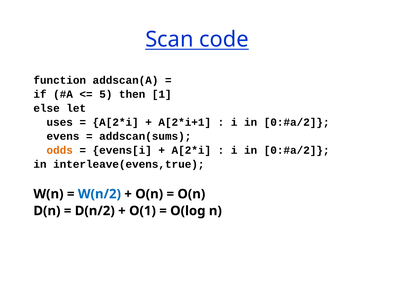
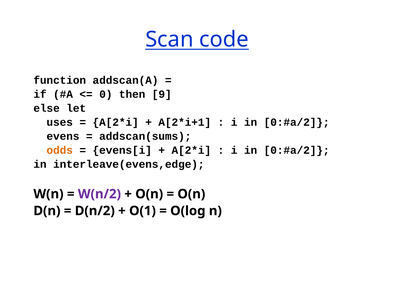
5: 5 -> 0 (106, 94)
1: 1 -> 9 (162, 94)
interleave(evens,true: interleave(evens,true -> interleave(evens,edge (129, 164)
W(n/2 colour: blue -> purple (99, 194)
